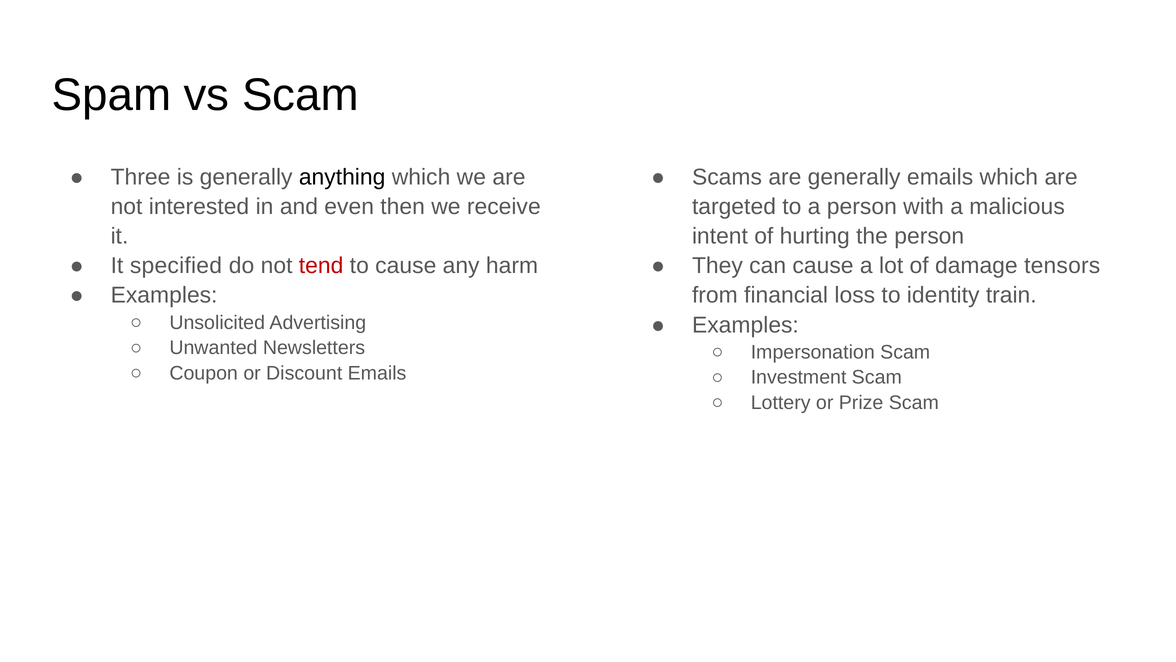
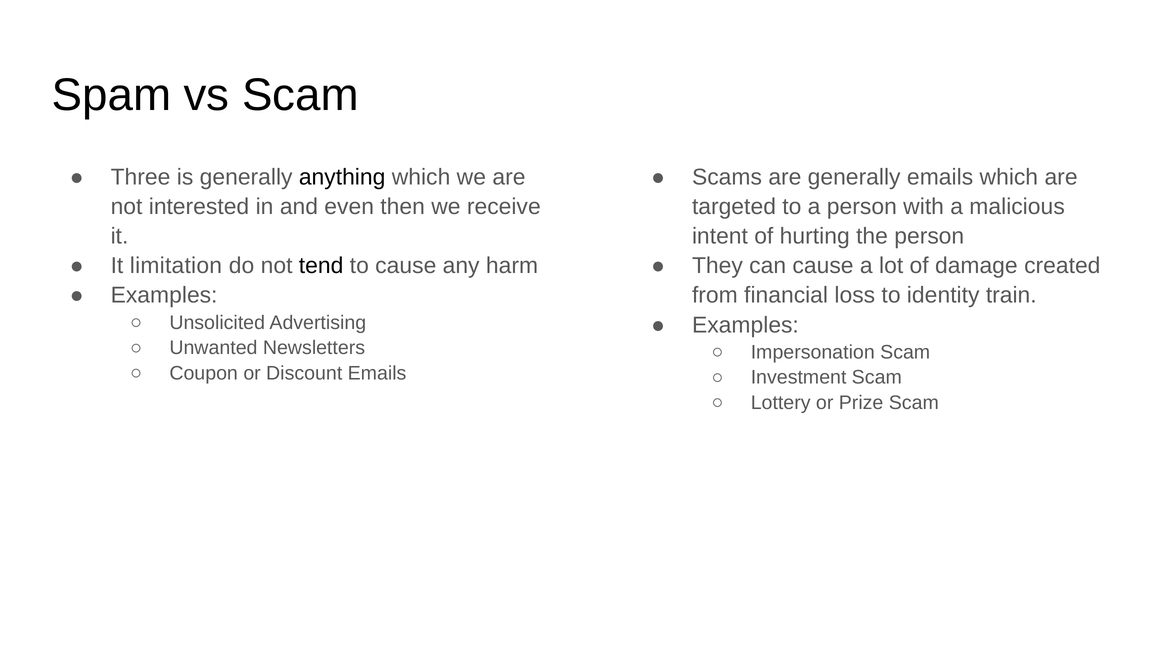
specified: specified -> limitation (176, 266)
tend colour: red -> black (321, 266)
tensors: tensors -> created (1062, 266)
